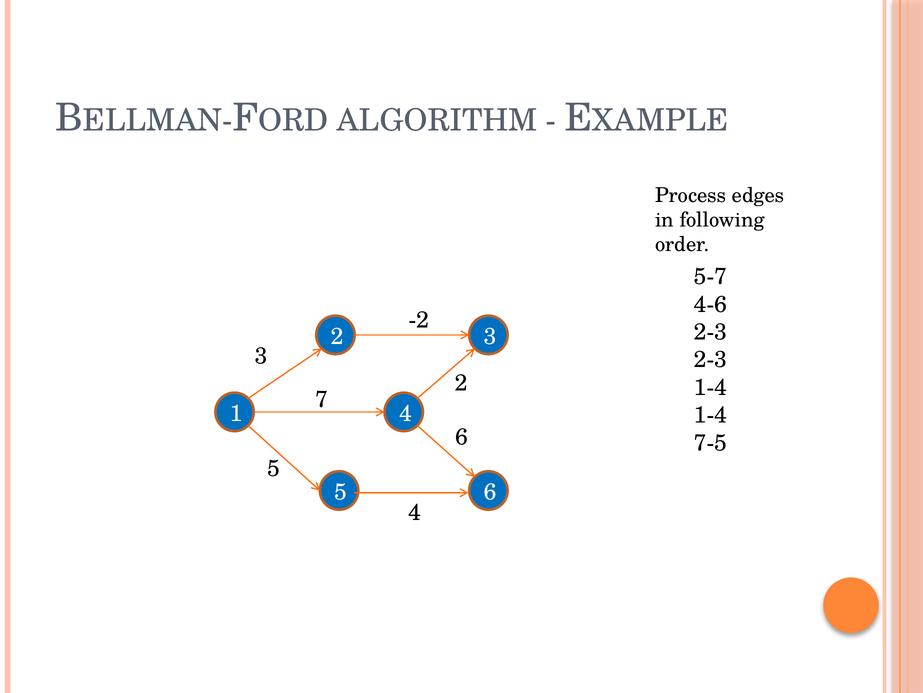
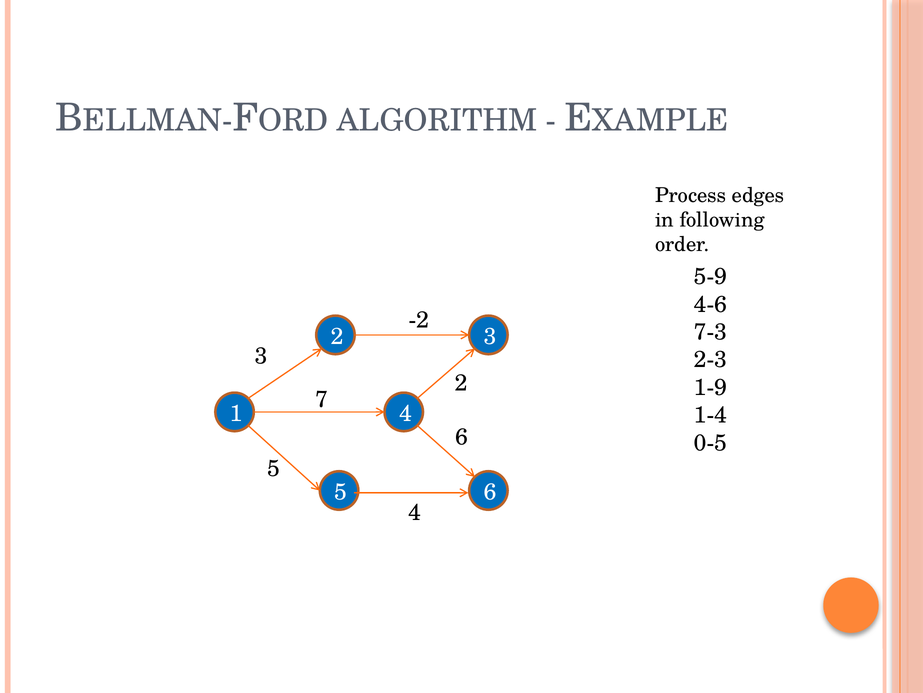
5-7: 5-7 -> 5-9 (711, 276)
2-3: 2-3 -> 7-3 (711, 332)
1-4: 1-4 -> 1-9 (711, 387)
7-5: 7-5 -> 0-5 (711, 443)
